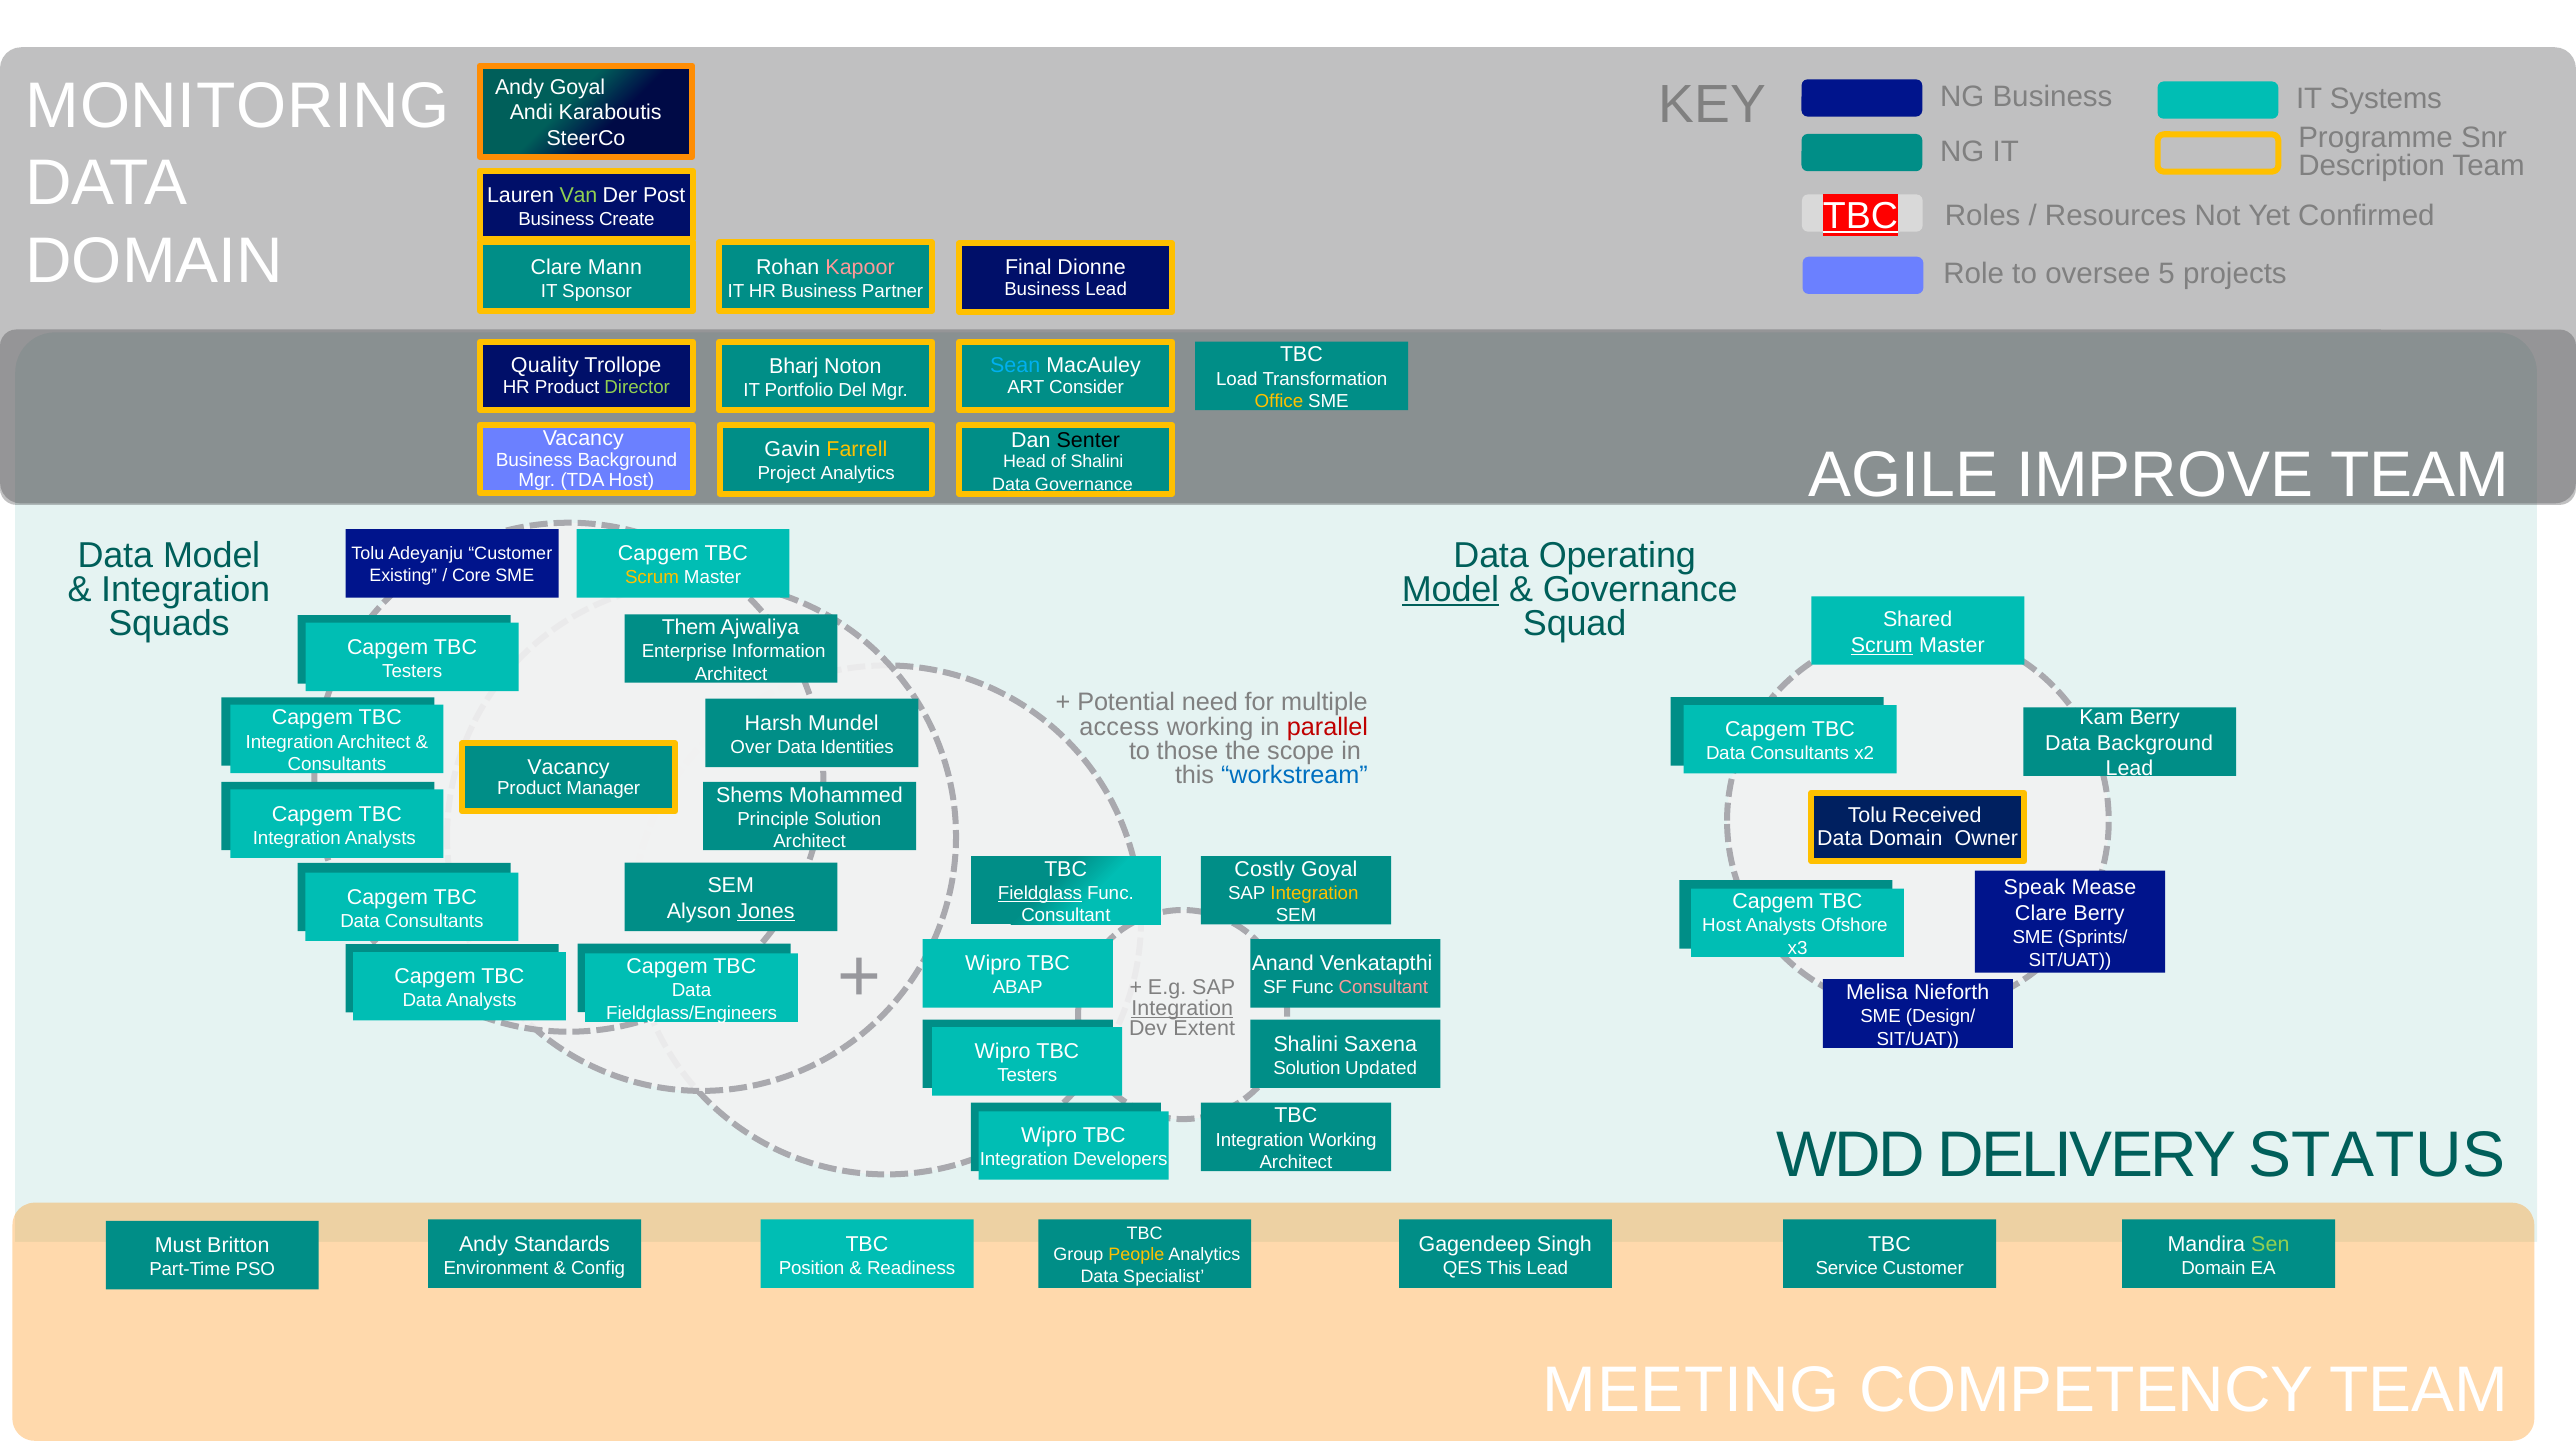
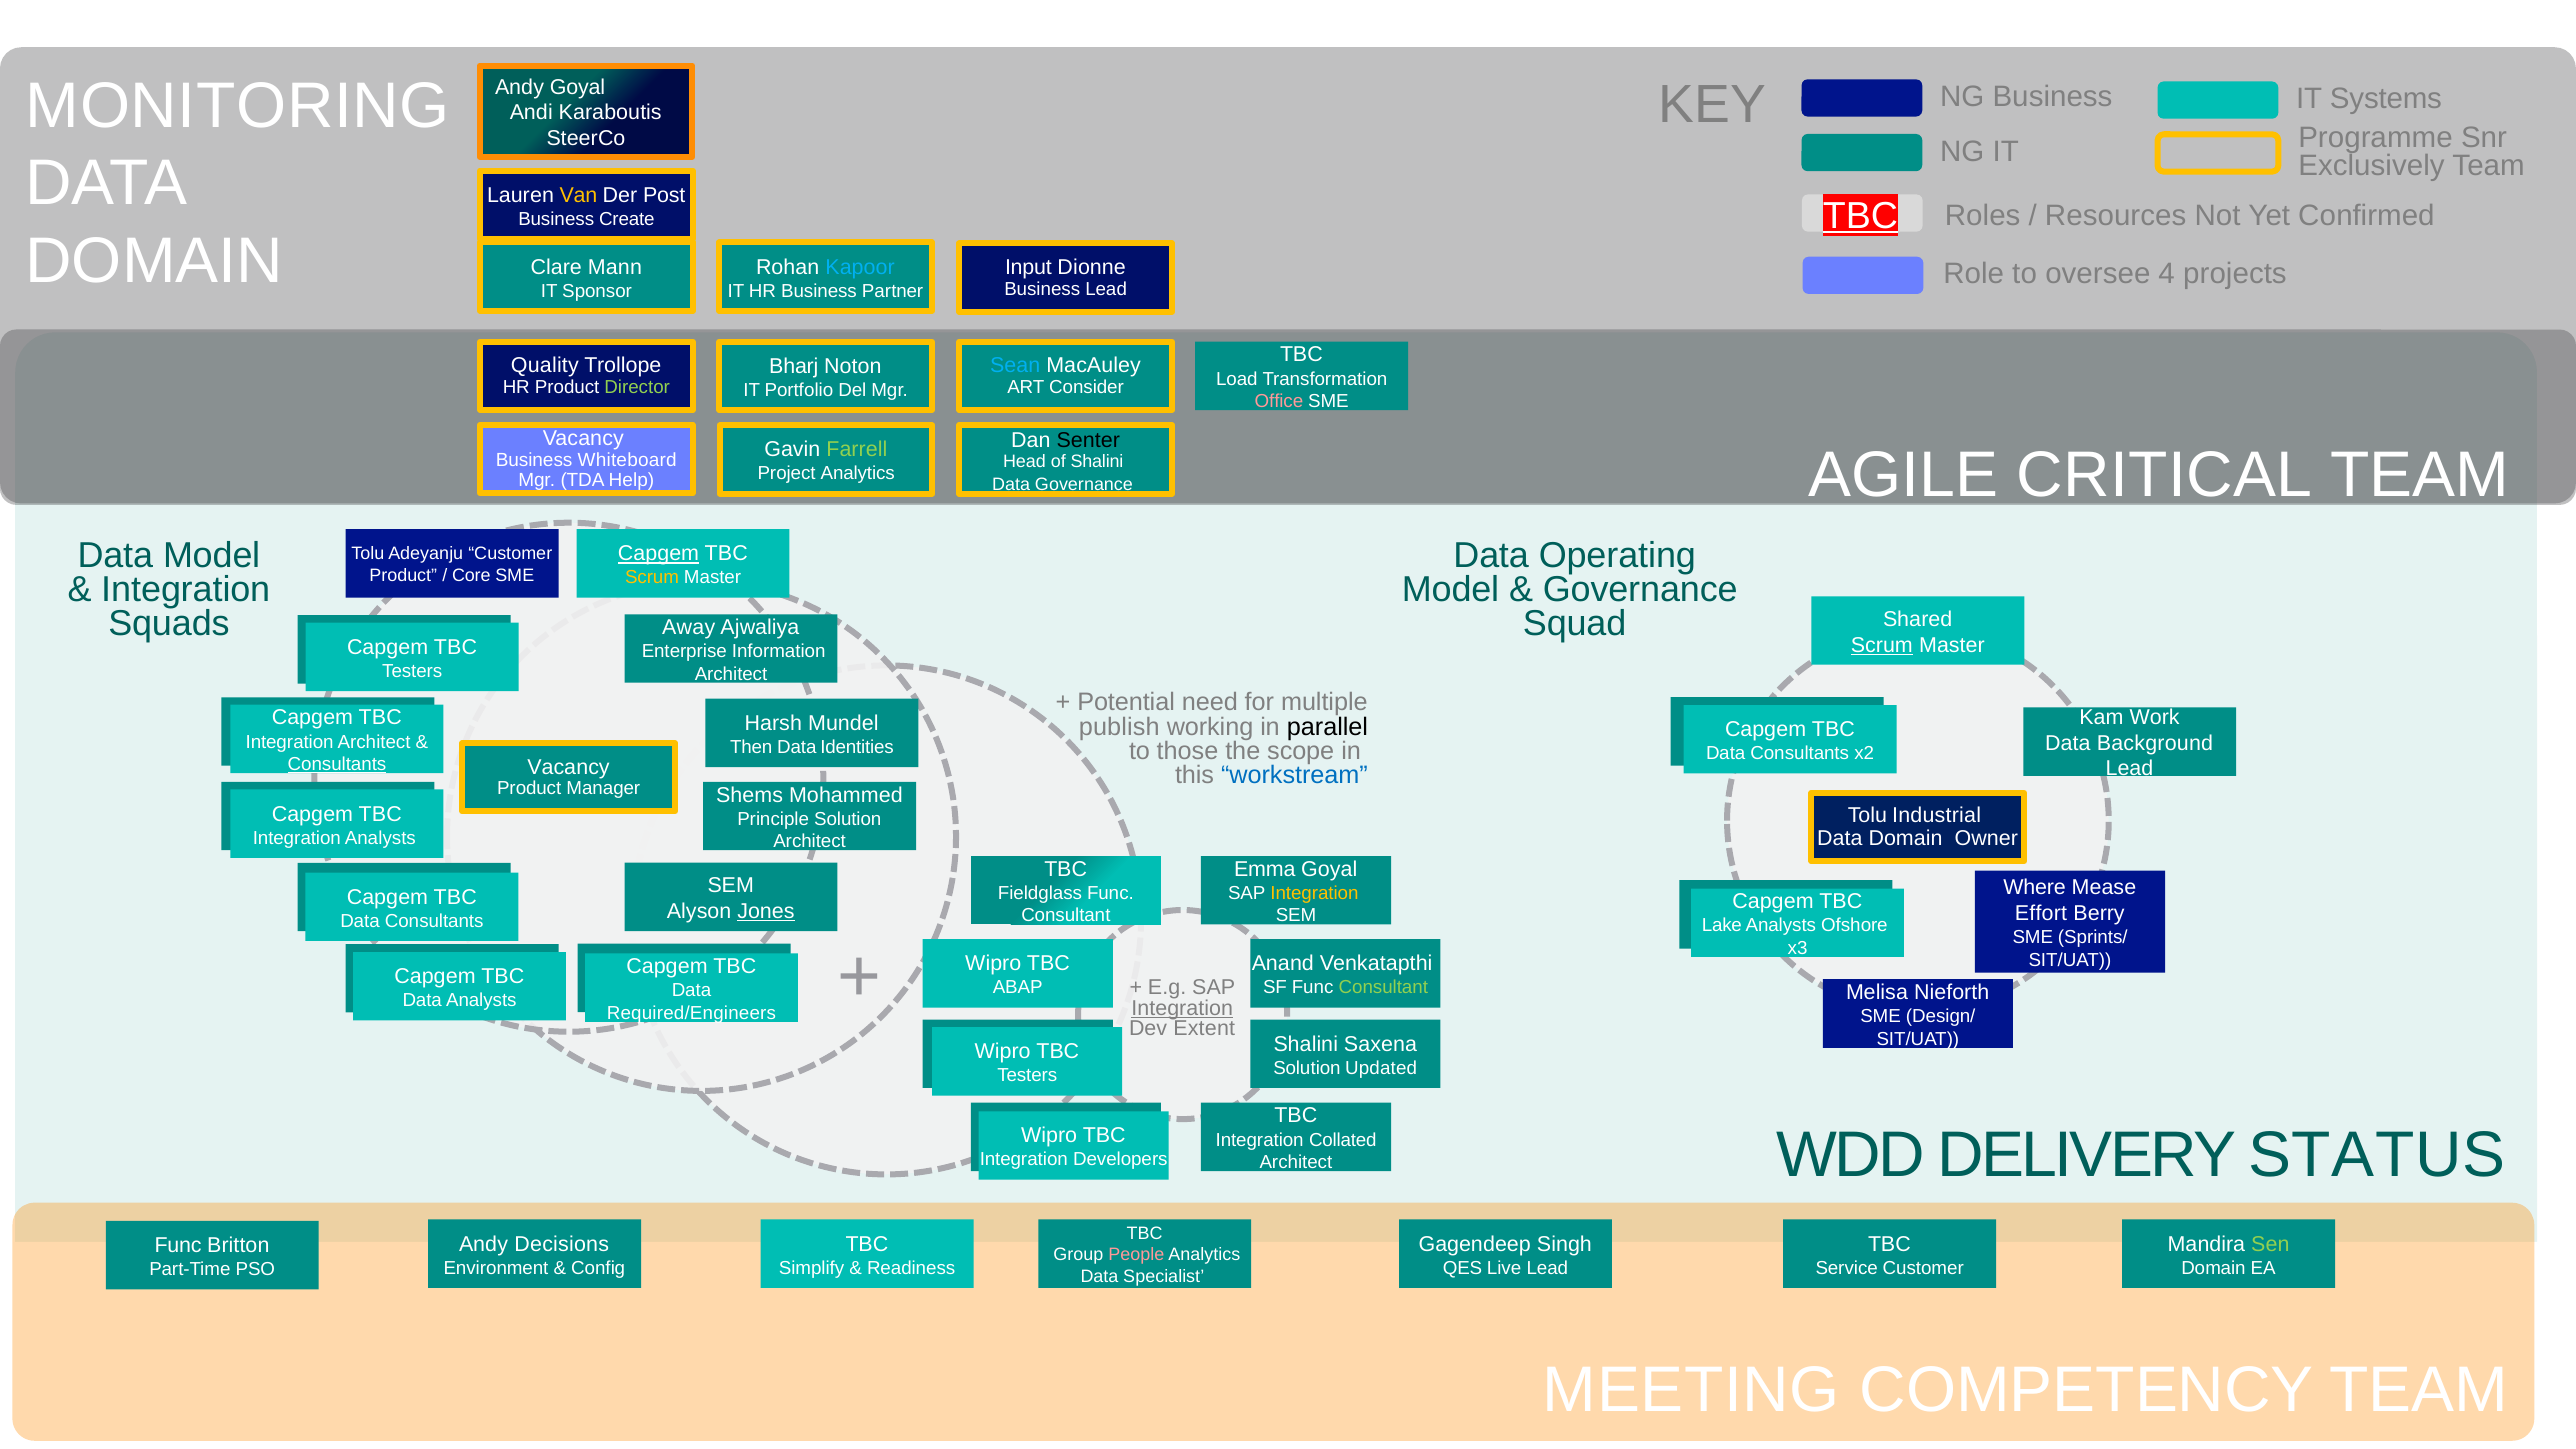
Description: Description -> Exclusively (2371, 166)
Van colour: light green -> yellow (578, 195)
Kapoor colour: pink -> light blue (860, 267)
Final: Final -> Input (1028, 267)
5: 5 -> 4 (2167, 274)
Office colour: yellow -> pink (1279, 401)
Farrell colour: yellow -> light green (857, 450)
IMPROVE: IMPROVE -> CRITICAL (2165, 476)
Business Background: Background -> Whiteboard (627, 460)
TDA Host: Host -> Help (631, 481)
Capgem underline: none -> present (659, 554)
Existing: Existing -> Product (403, 575)
Model underline: present -> none (1451, 590)
Them: Them -> Away (689, 628)
Kam Berry: Berry -> Work (2155, 717)
access: access -> publish (1119, 727)
parallel colour: red -> black (1328, 727)
Over: Over -> Then (751, 747)
Consultants underline: none -> present (337, 764)
Received: Received -> Industrial (1937, 815)
Costly: Costly -> Emma (1265, 869)
Speak: Speak -> Where (2035, 888)
Fieldglass underline: present -> none (1040, 893)
Clare: Clare -> Effort (2041, 914)
Host: Host -> Lake (1722, 926)
Consultant colour: pink -> light green (1383, 988)
Fieldglass/Engineers: Fieldglass/Engineers -> Required/Engineers (691, 1013)
Integration Working: Working -> Collated (1343, 1140)
Standards: Standards -> Decisions (562, 1244)
Must: Must -> Func (178, 1245)
People colour: yellow -> pink (1136, 1255)
Position: Position -> Simplify (812, 1268)
QES This: This -> Live (1504, 1268)
